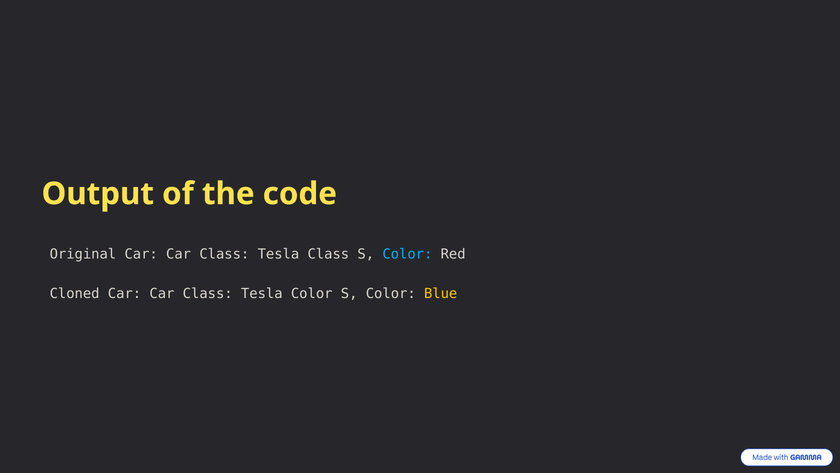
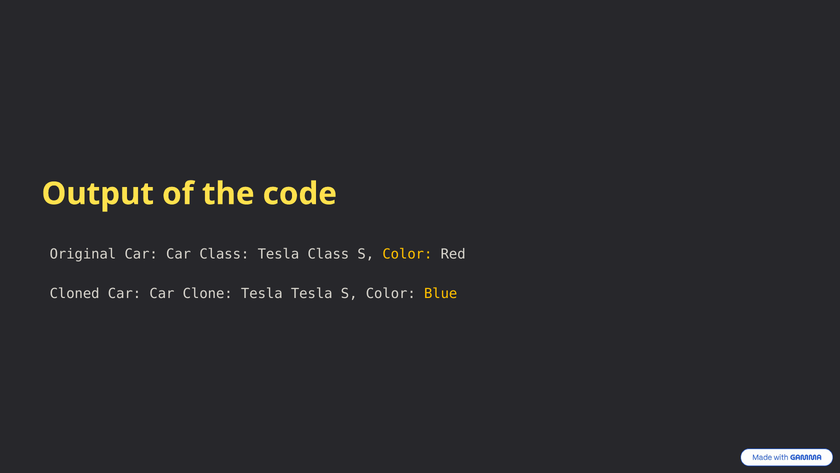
Color colour: light blue -> yellow (407, 254)
Cloned Car Car Class: Class -> Clone (208, 293)
Tesla Color: Color -> Tesla (312, 293)
